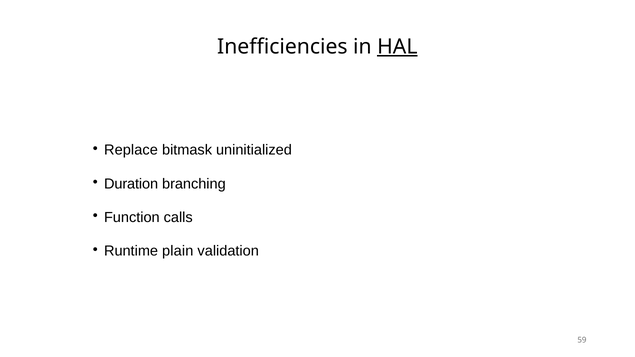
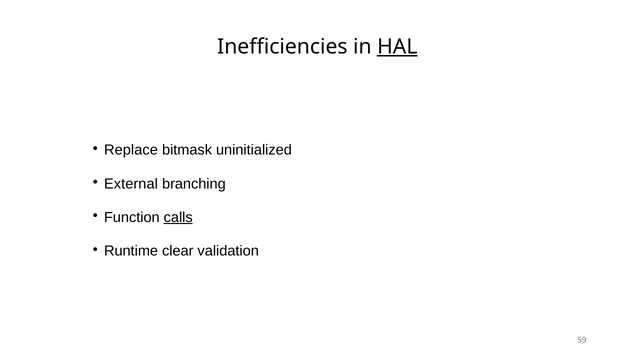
Duration: Duration -> External (131, 184)
calls underline: none -> present (178, 218)
plain: plain -> clear (178, 251)
